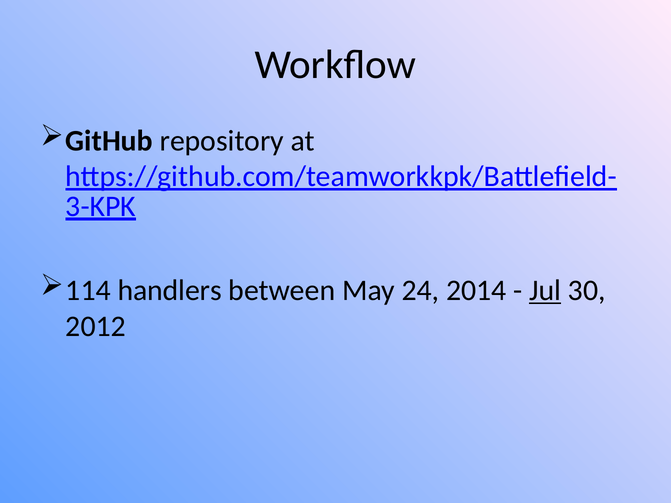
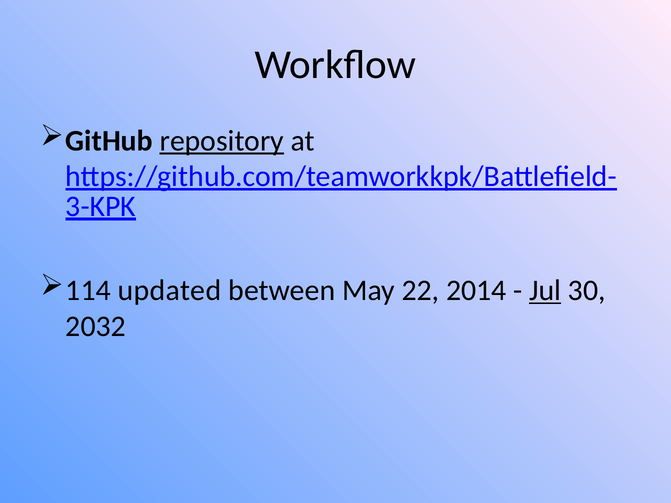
repository underline: none -> present (222, 141)
handlers: handlers -> updated (170, 291)
24: 24 -> 22 (420, 291)
2012: 2012 -> 2032 (96, 326)
